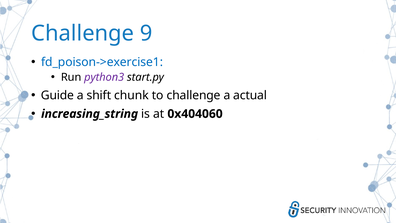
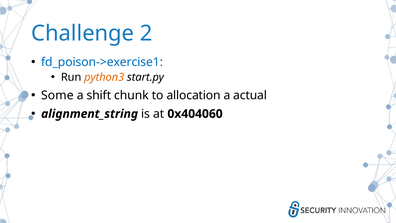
9: 9 -> 2 (146, 33)
python3 colour: purple -> orange (104, 77)
Guide: Guide -> Some (57, 95)
to challenge: challenge -> allocation (194, 95)
increasing_string: increasing_string -> alignment_string (90, 114)
